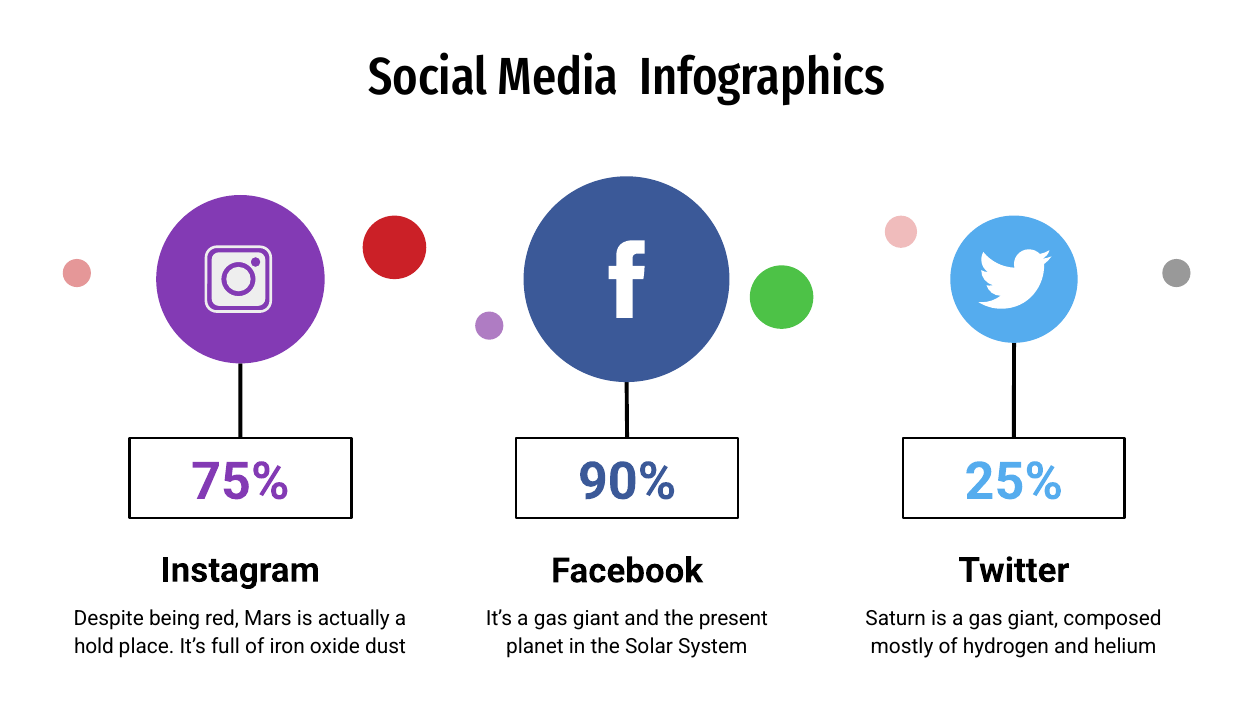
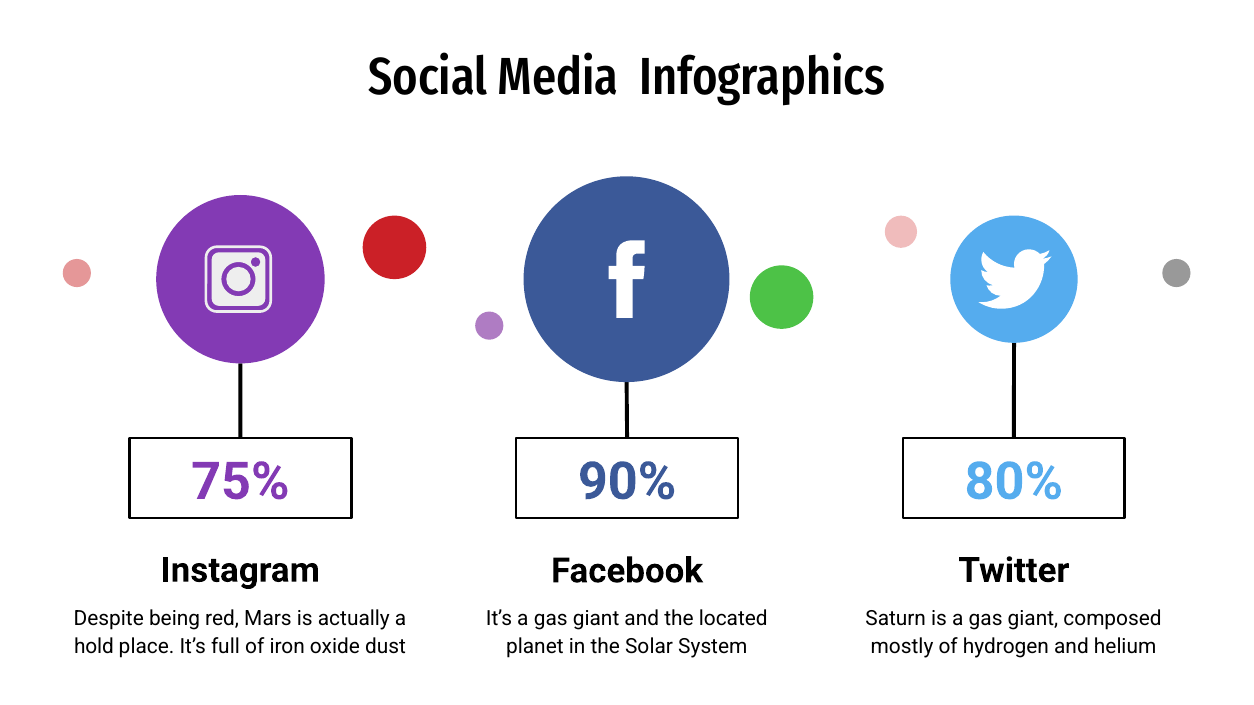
25%: 25% -> 80% (1014, 482)
present: present -> located (733, 619)
